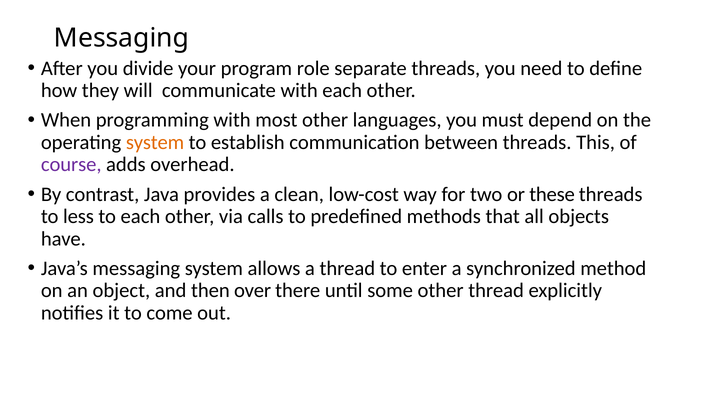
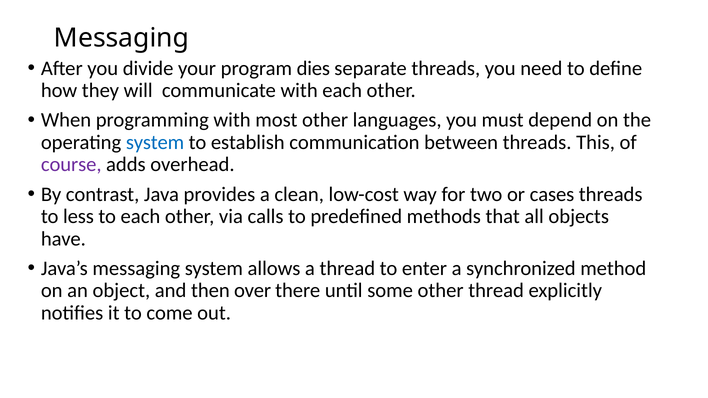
role: role -> dies (313, 68)
system colour: orange -> blue (155, 142)
these: these -> cases (552, 194)
